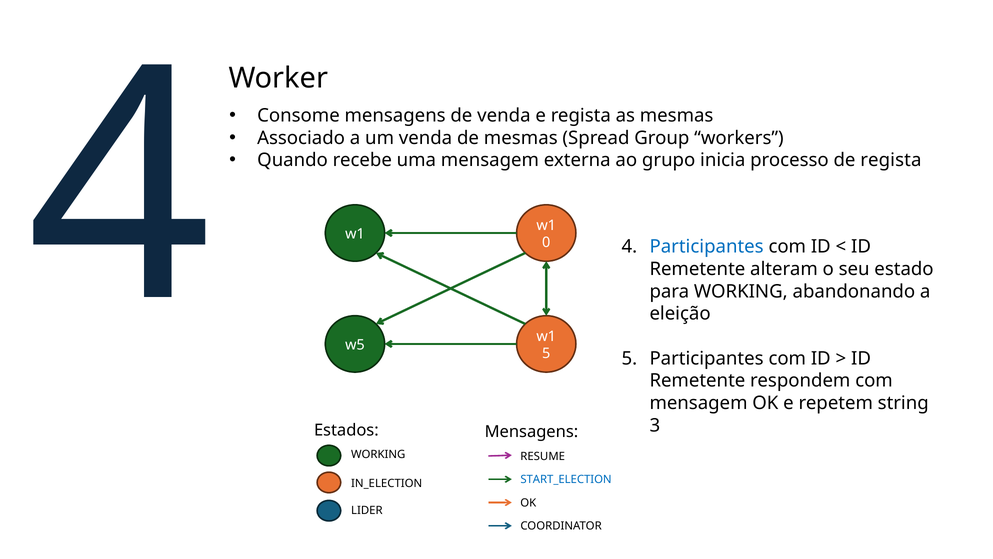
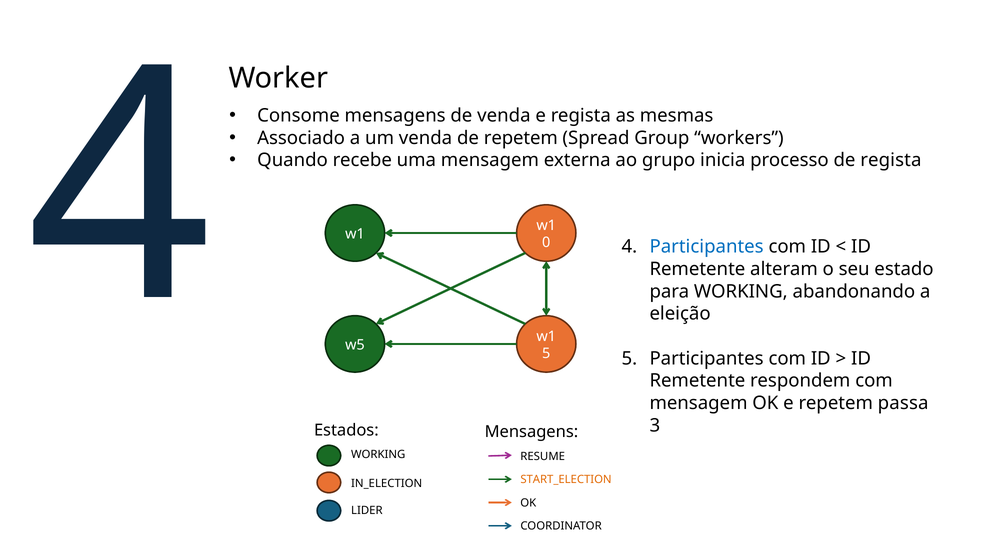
de mesmas: mesmas -> repetem (521, 138)
string: string -> passa (903, 403)
START_ELECTION colour: blue -> orange (566, 479)
